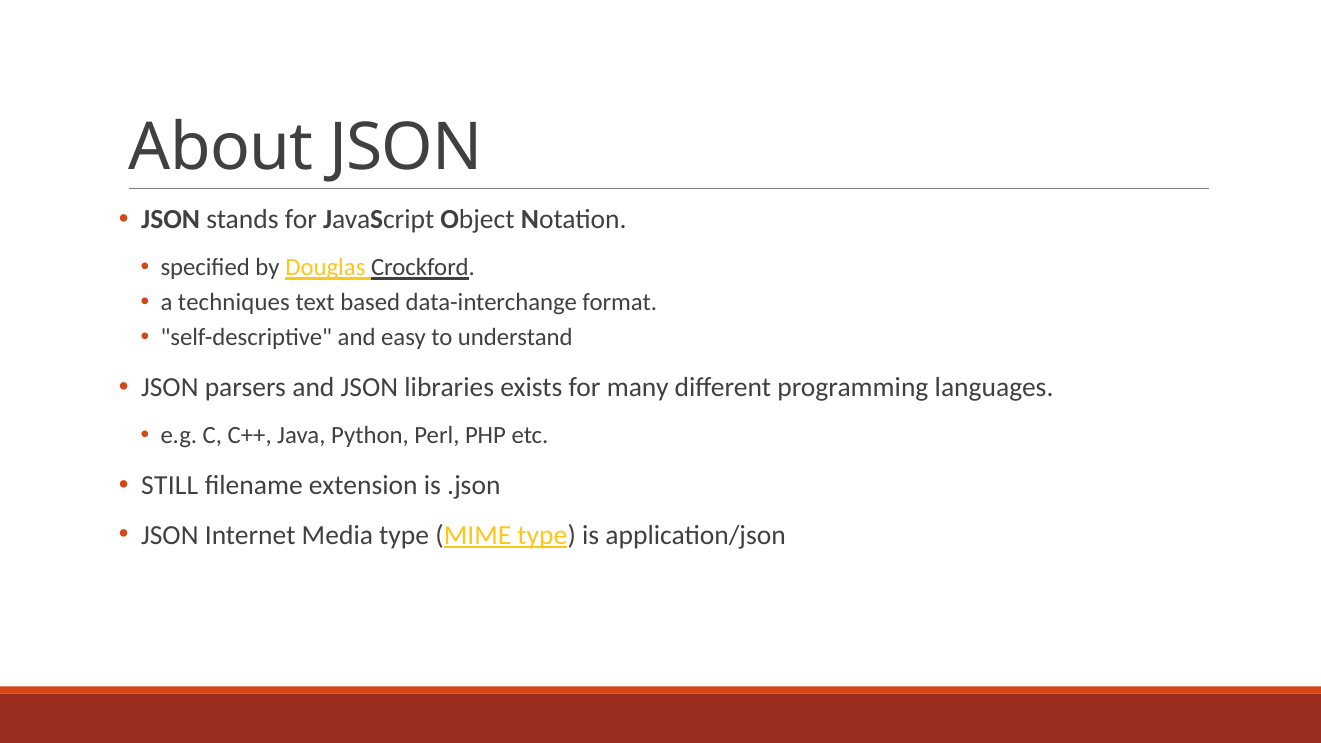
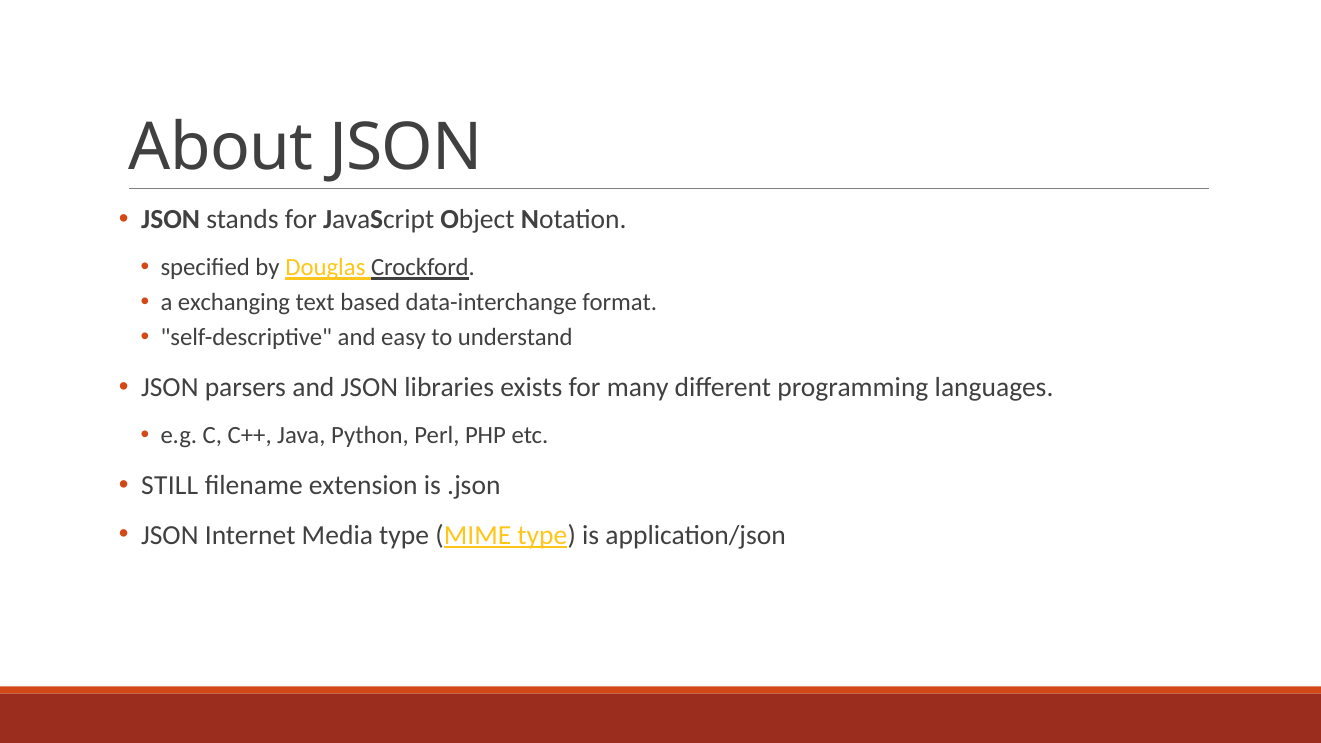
techniques: techniques -> exchanging (234, 303)
